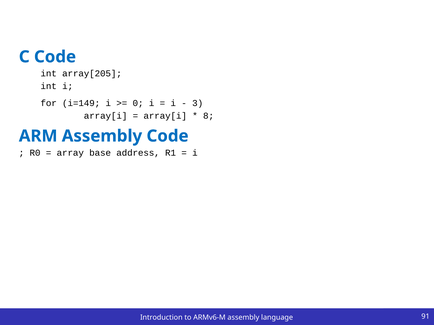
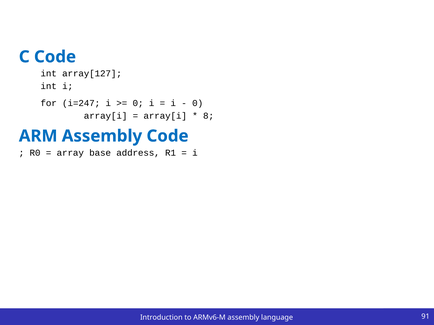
array[205: array[205 -> array[127 (92, 74)
i=149: i=149 -> i=247 (81, 103)
3: 3 -> 0 (198, 103)
